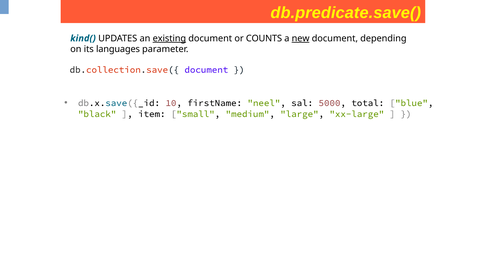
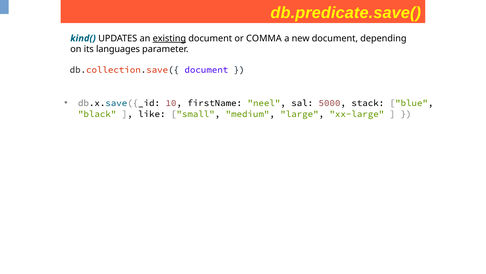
COUNTS: COUNTS -> COMMA (264, 38)
new underline: present -> none (301, 38)
total: total -> stack (368, 103)
item: item -> like (152, 114)
